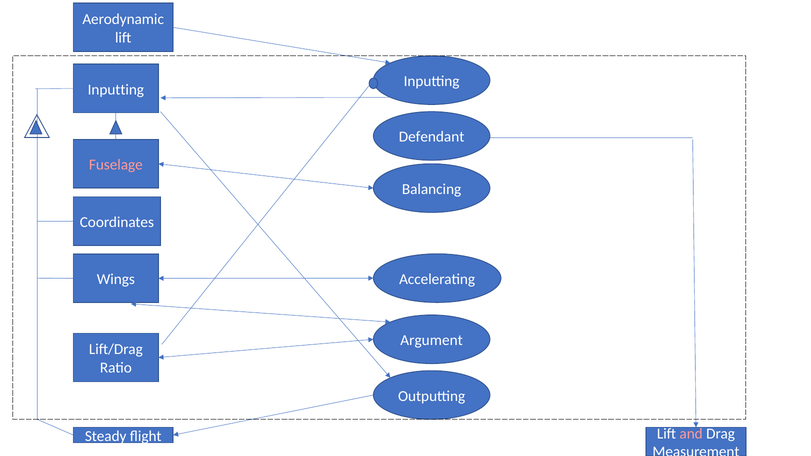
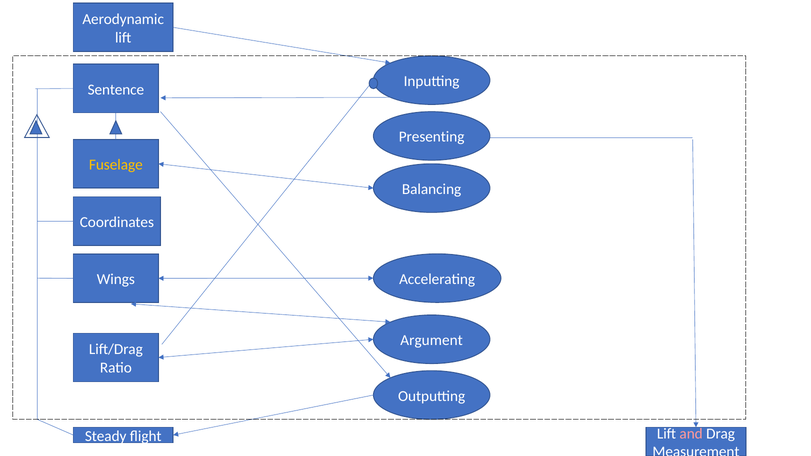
Inputting: Inputting -> Sentence (116, 90)
Defendant: Defendant -> Presenting (432, 137)
Fuselage colour: pink -> yellow (116, 165)
